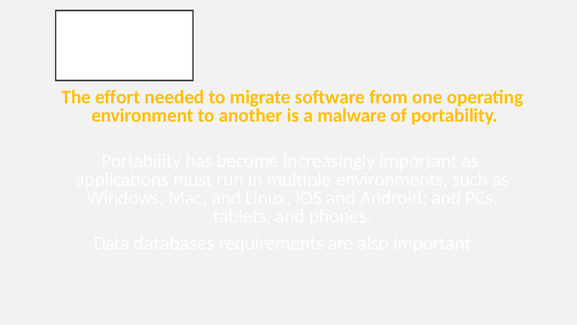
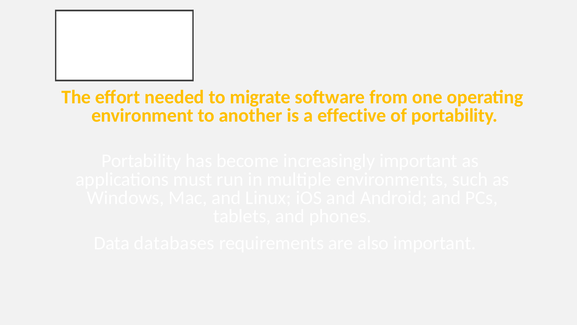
malware: malware -> effective (352, 115)
